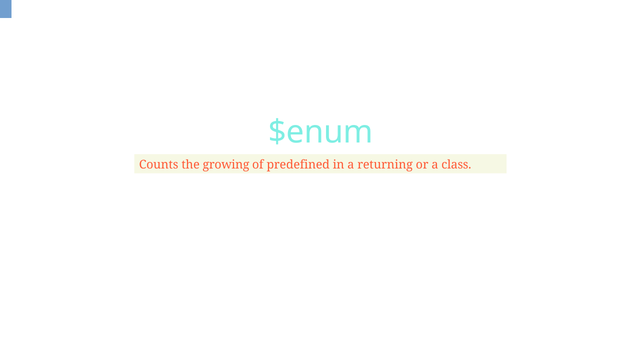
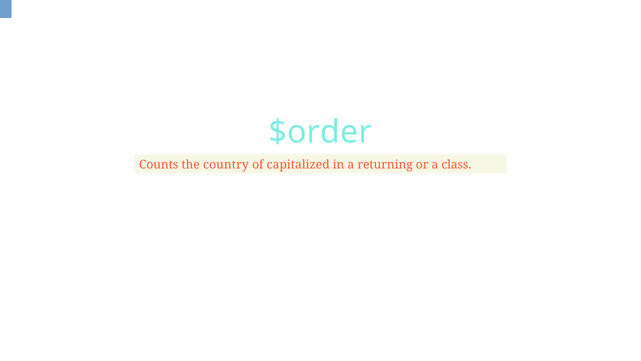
$enum: $enum -> $order (320, 132)
growing: growing -> country (226, 164)
predefined: predefined -> capitalized (298, 164)
